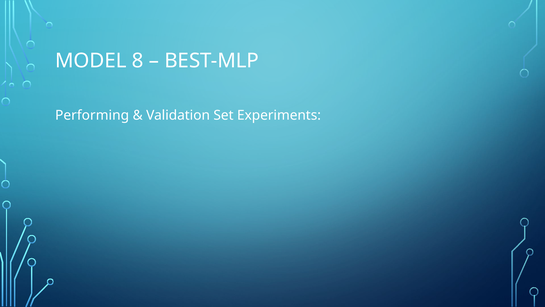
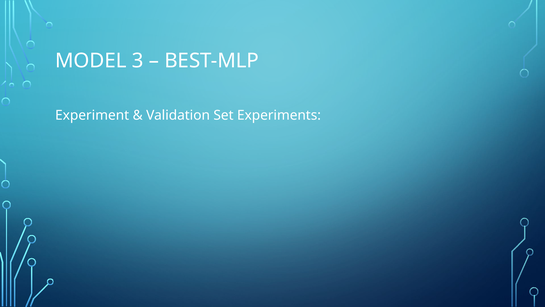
8: 8 -> 3 (138, 61)
Performing: Performing -> Experiment (92, 115)
